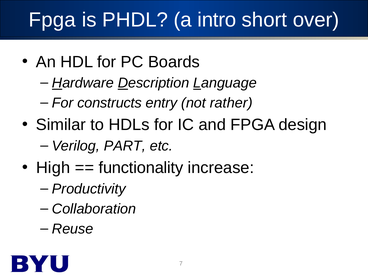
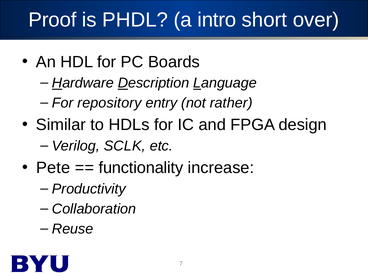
Fpga: Fpga -> Proof (52, 20)
constructs: constructs -> repository (109, 103)
PART: PART -> SCLK (125, 146)
High: High -> Pete (53, 168)
